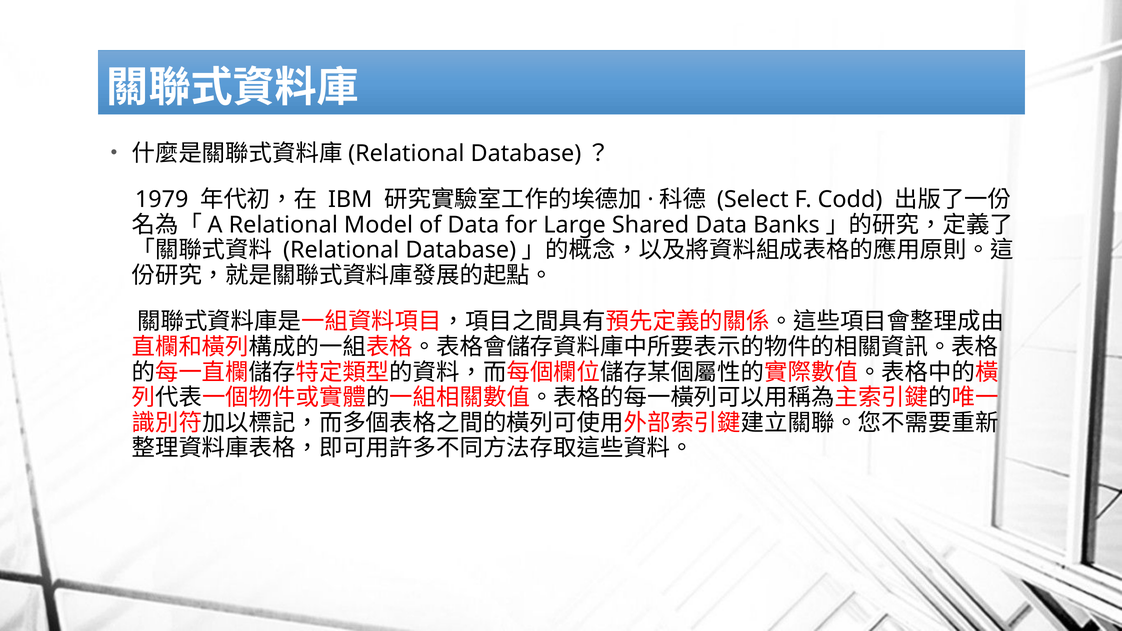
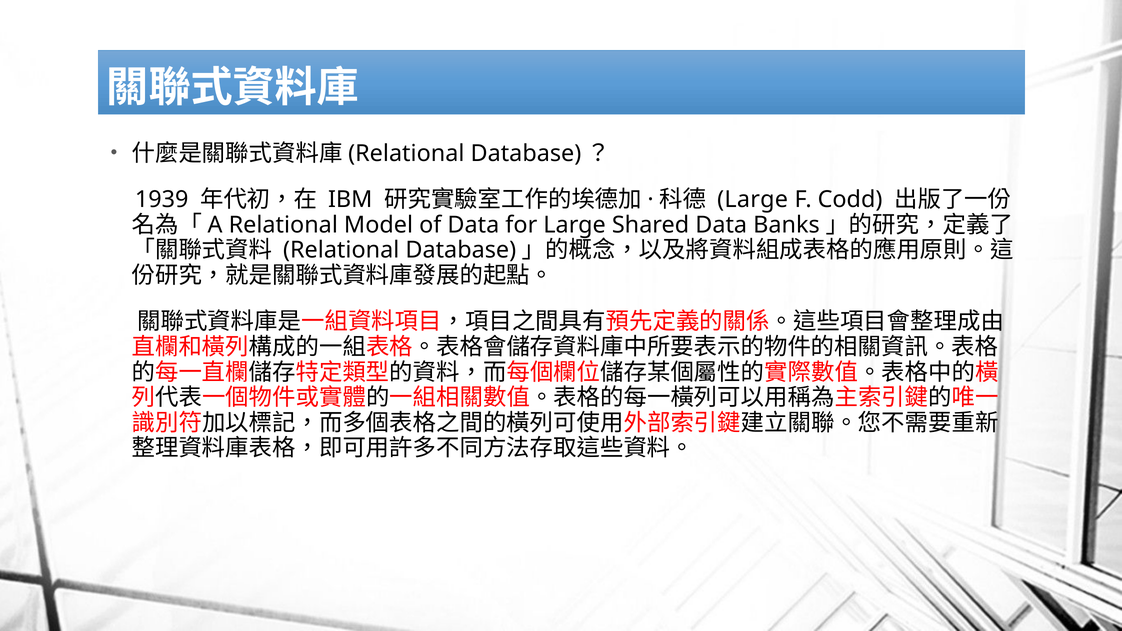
1979: 1979 -> 1939 (162, 200)
Select: Select -> Large (753, 200)
